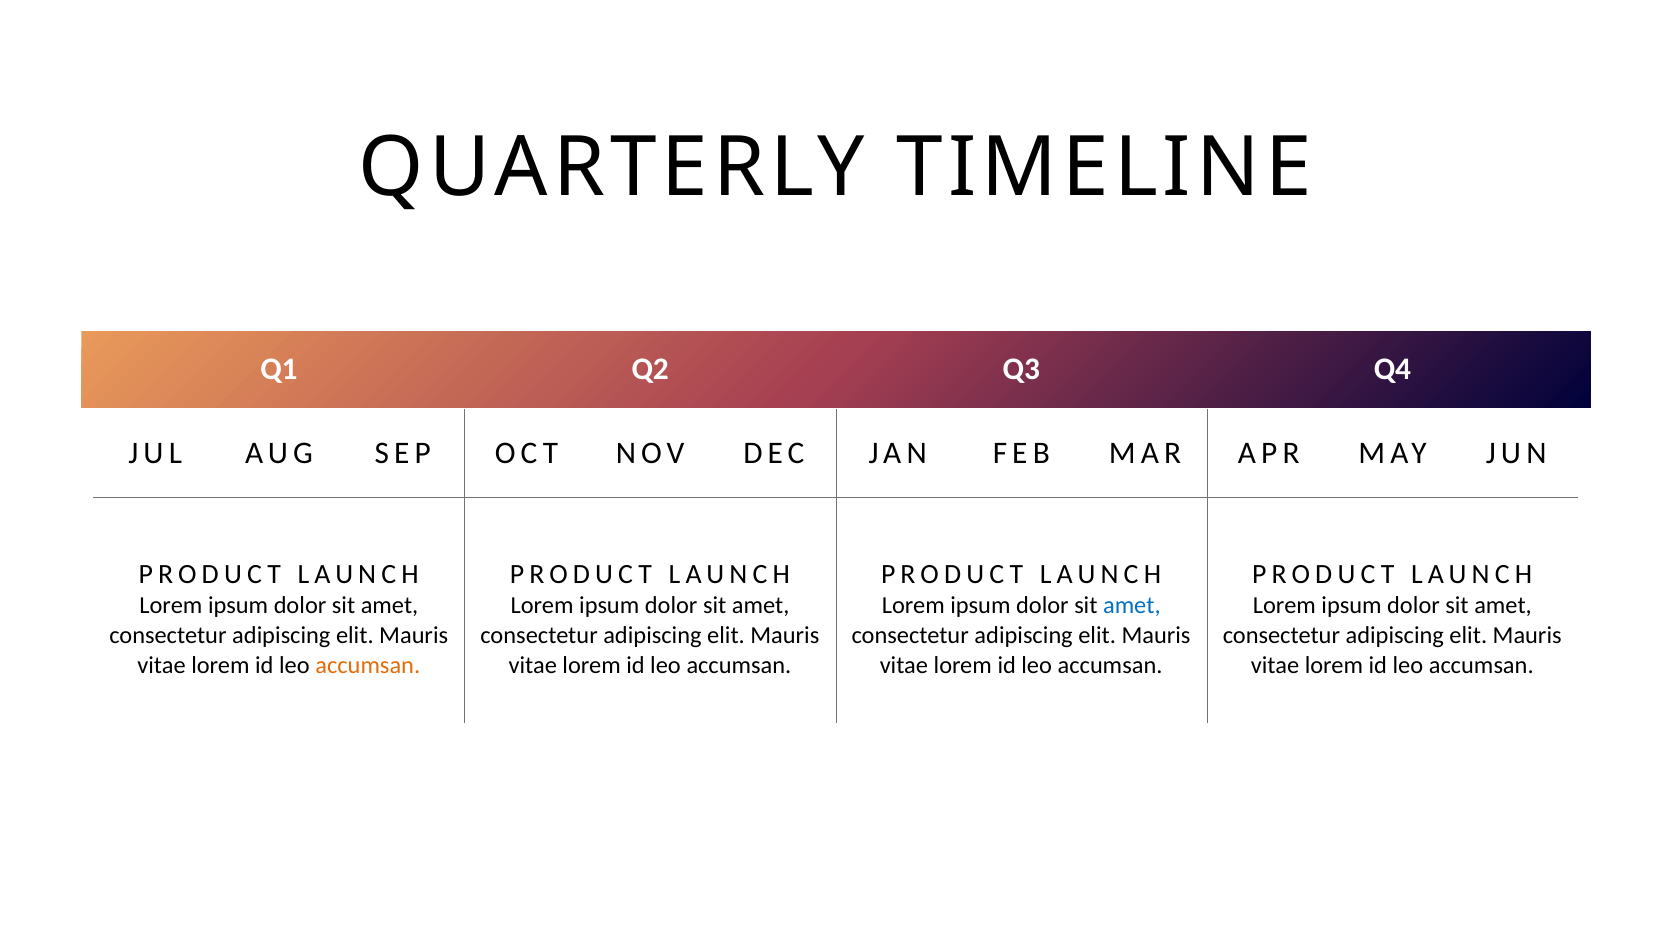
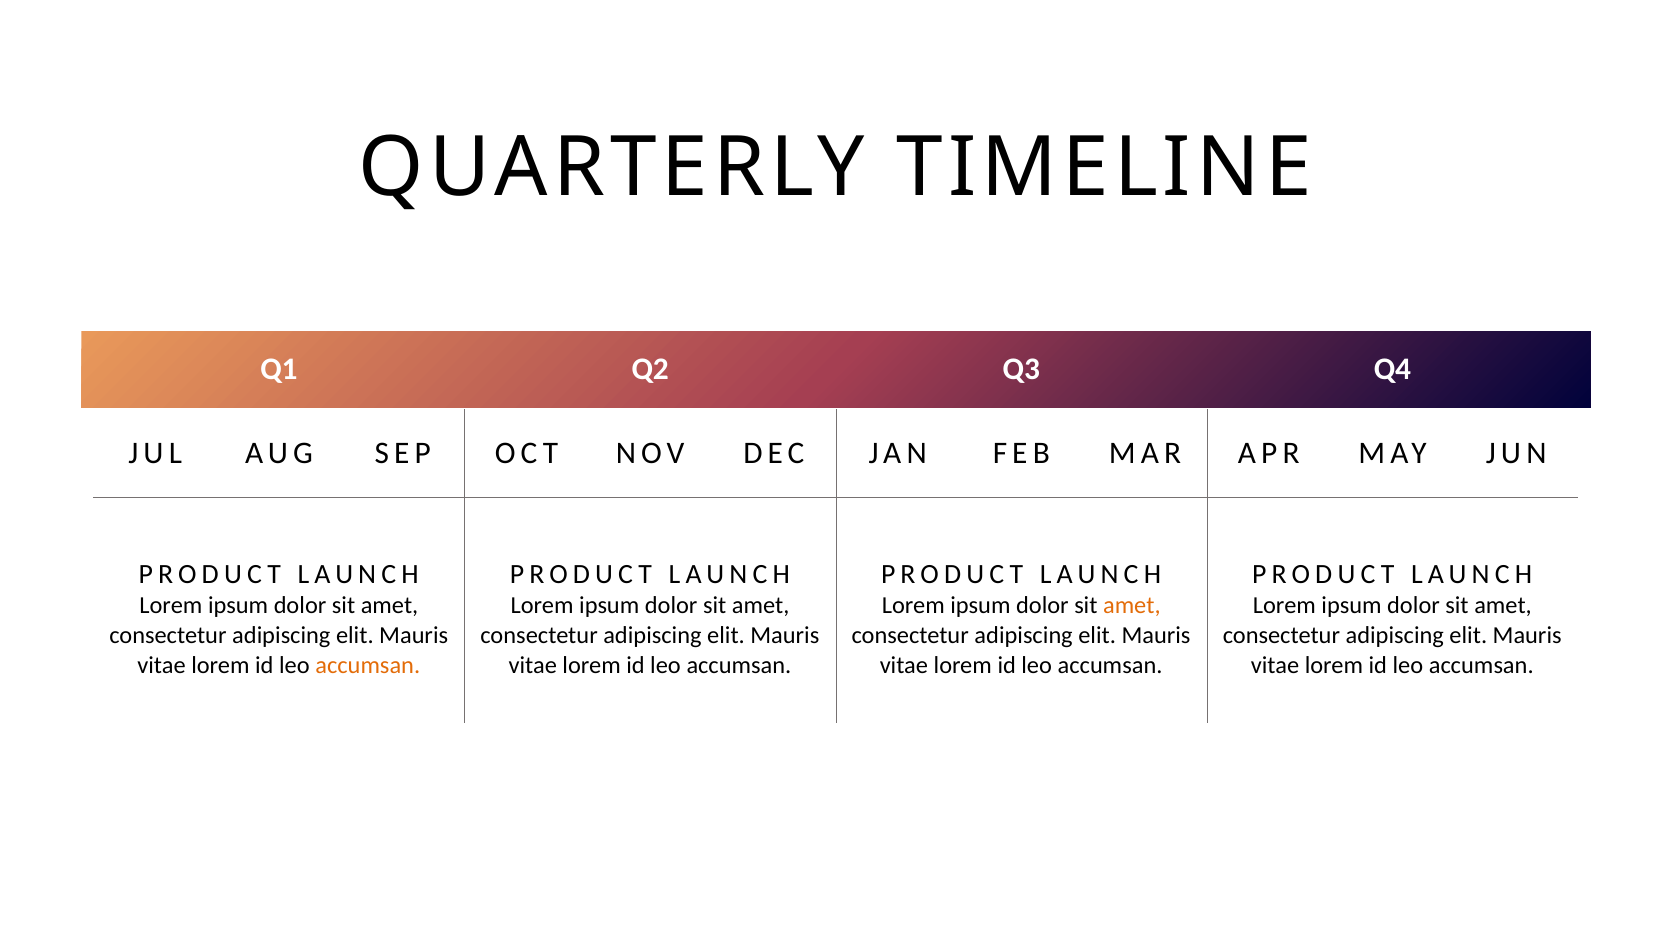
amet colour: blue -> orange (1132, 606)
